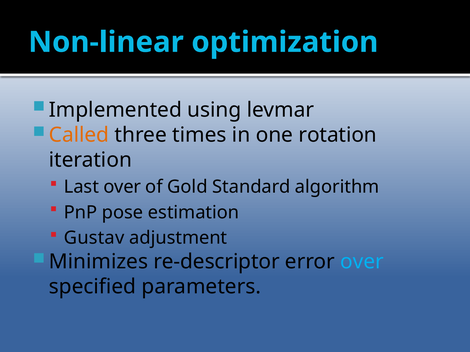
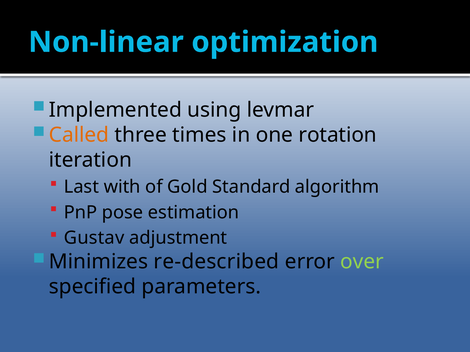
Last over: over -> with (122, 187)
re-descriptor: re-descriptor -> re-described (216, 262)
over colour: light blue -> light green (362, 262)
